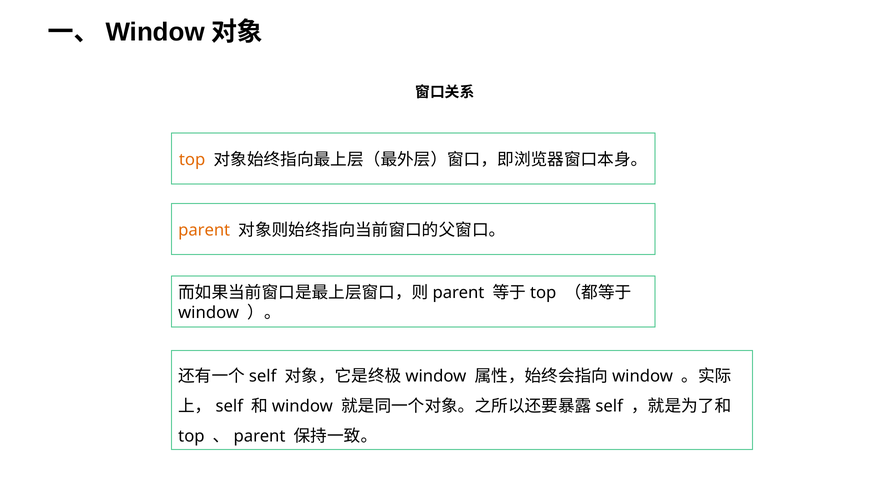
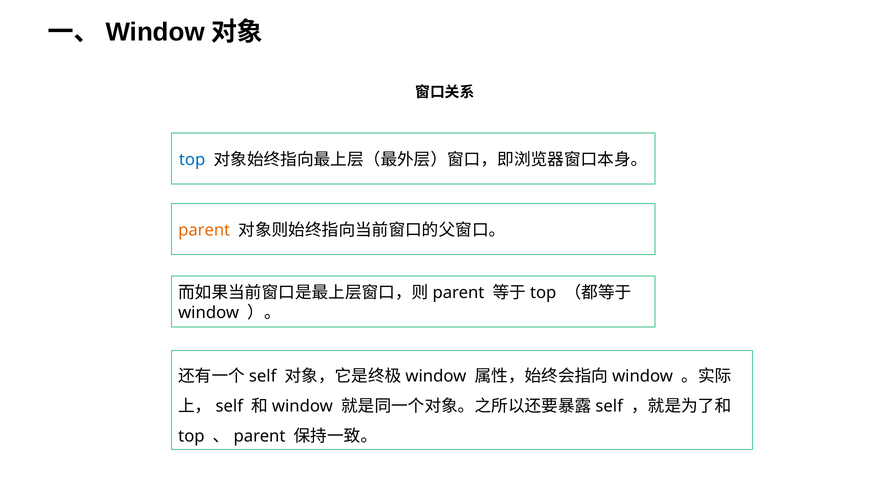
top colour: orange -> blue (192, 160)
